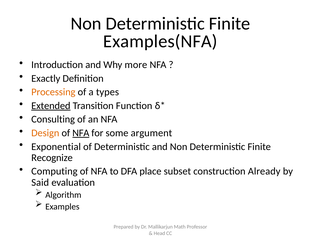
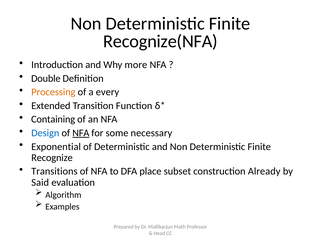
Examples(NFA: Examples(NFA -> Recognize(NFA (161, 41)
Exactly: Exactly -> Double (46, 78)
types: types -> every (107, 92)
Extended underline: present -> none (51, 106)
Consulting: Consulting -> Containing (53, 119)
Design colour: orange -> blue (45, 133)
argument: argument -> necessary (151, 133)
Computing: Computing -> Transitions (54, 171)
